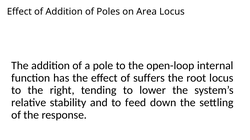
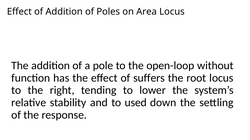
internal: internal -> without (215, 66)
feed: feed -> used (136, 103)
